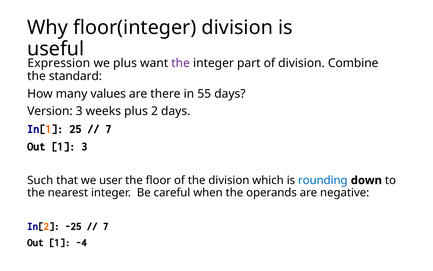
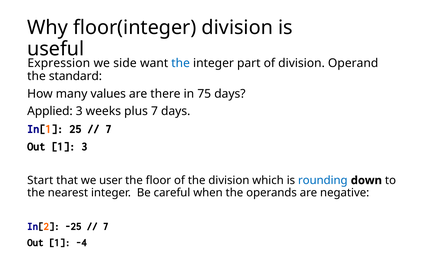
we plus: plus -> side (125, 63)
the colour: purple -> blue (181, 63)
Combine: Combine -> Operand (353, 63)
55: 55 -> 75 (204, 94)
Version: Version -> Applied (50, 111)
plus 2: 2 -> 7 (154, 111)
Such: Such -> Start (40, 180)
